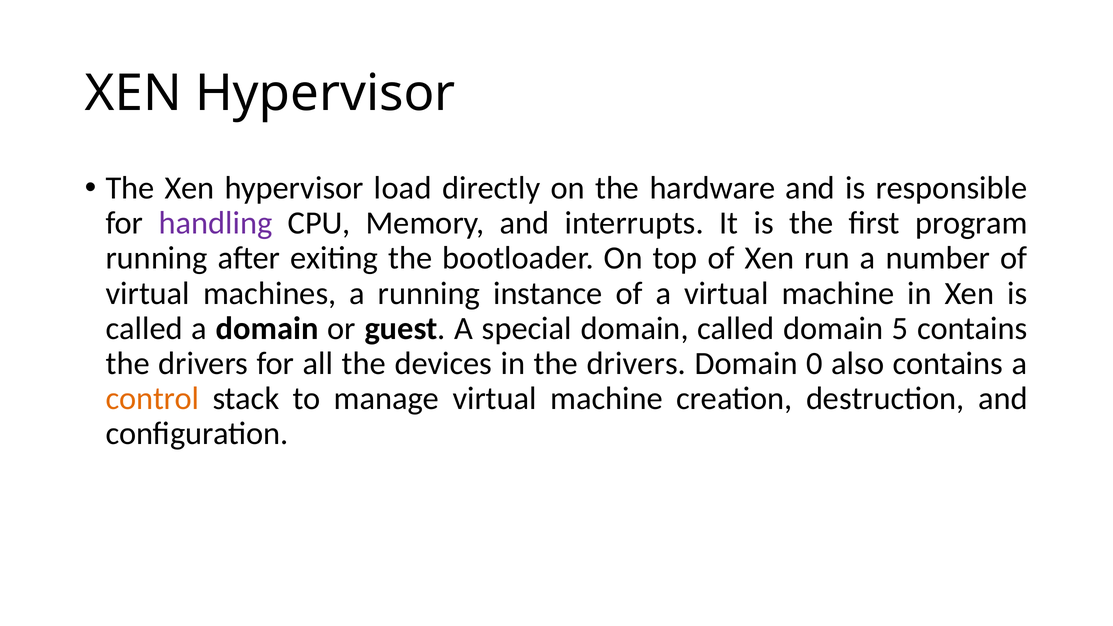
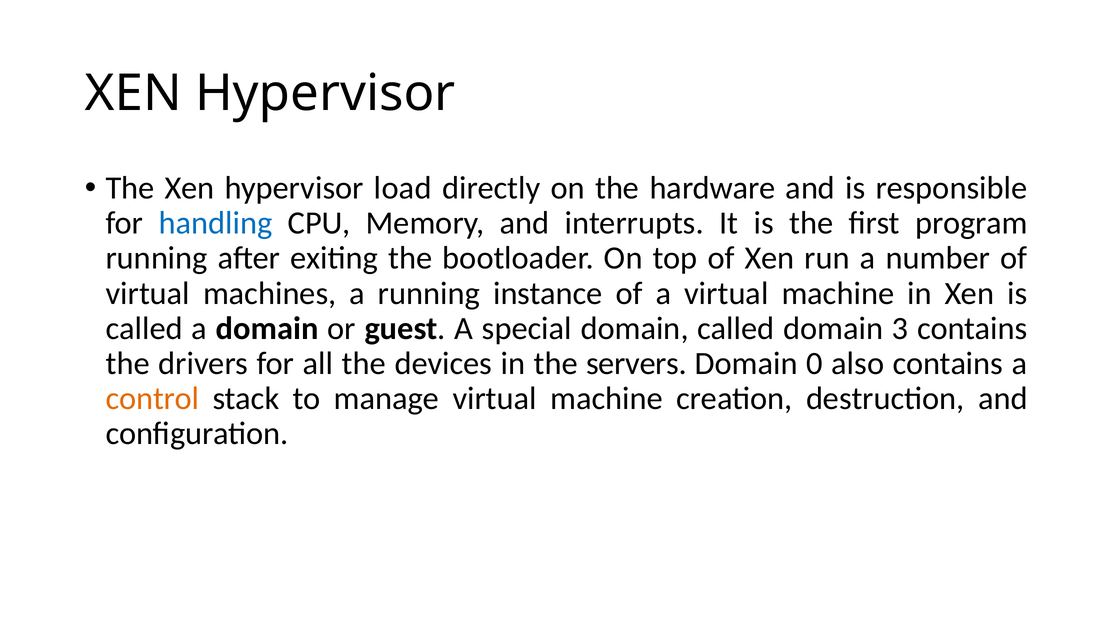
handling colour: purple -> blue (216, 223)
5: 5 -> 3 (900, 328)
in the drivers: drivers -> servers (636, 364)
